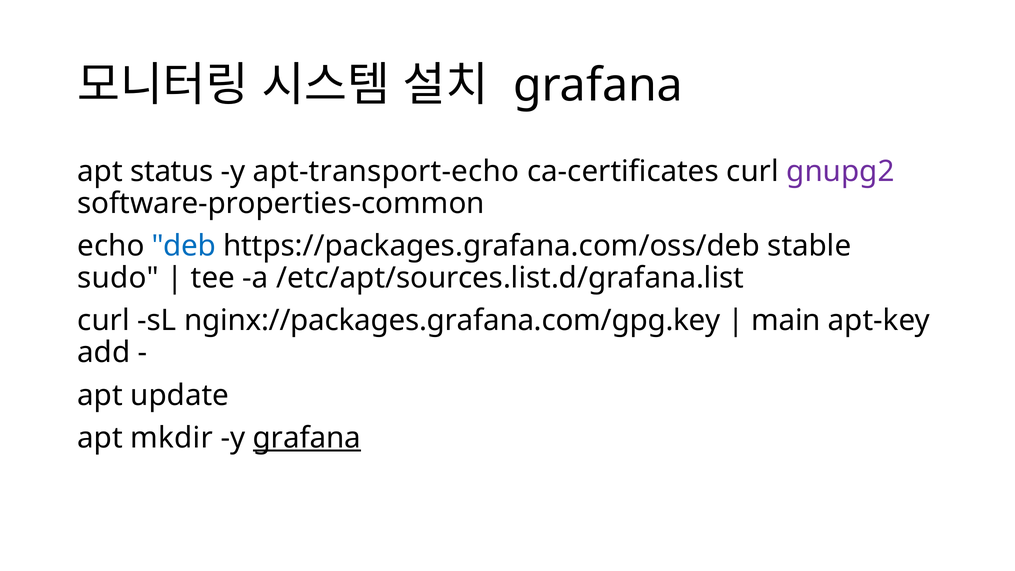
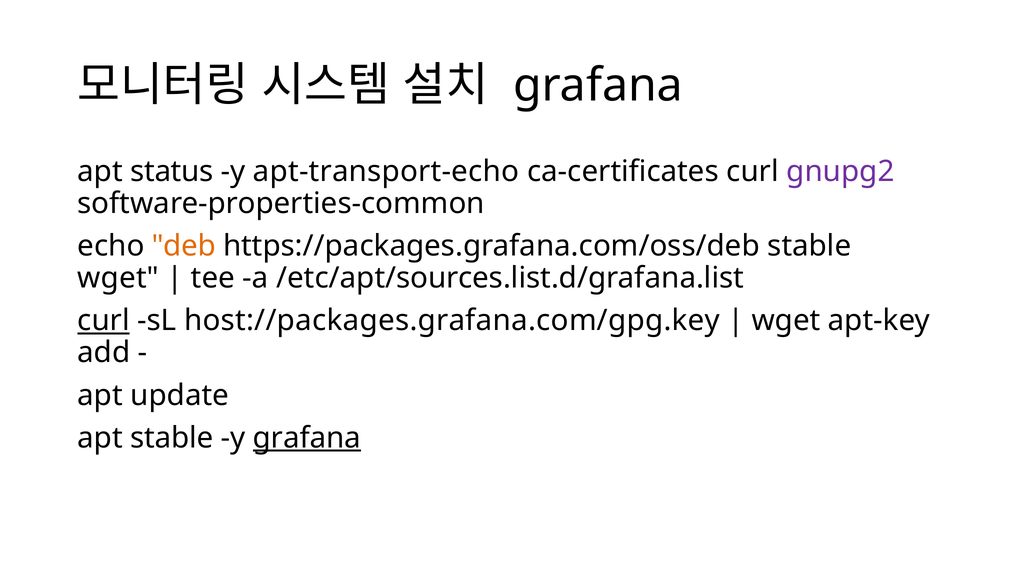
deb colour: blue -> orange (184, 246)
sudo: sudo -> wget (118, 278)
curl underline: none -> present (104, 321)
nginx://packages.grafana.com/gpg.key: nginx://packages.grafana.com/gpg.key -> host://packages.grafana.com/gpg.key (452, 321)
main: main -> wget (786, 321)
apt mkdir: mkdir -> stable (172, 438)
